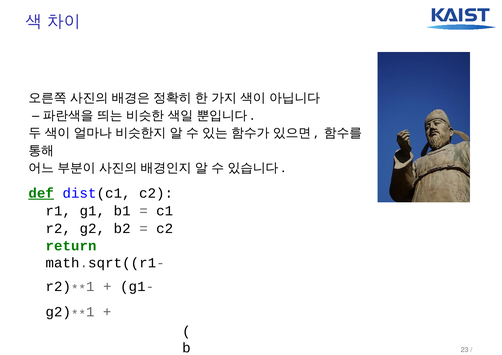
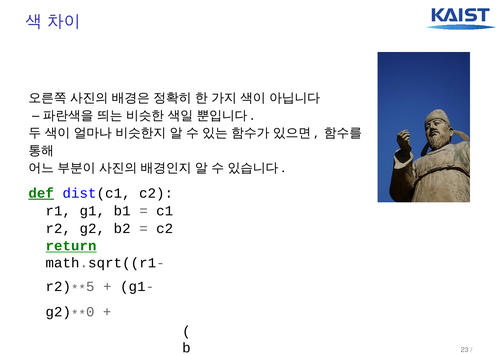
return underline: none -> present (71, 246)
1: 1 -> 5 (90, 287)
1: 1 -> 0 (90, 312)
